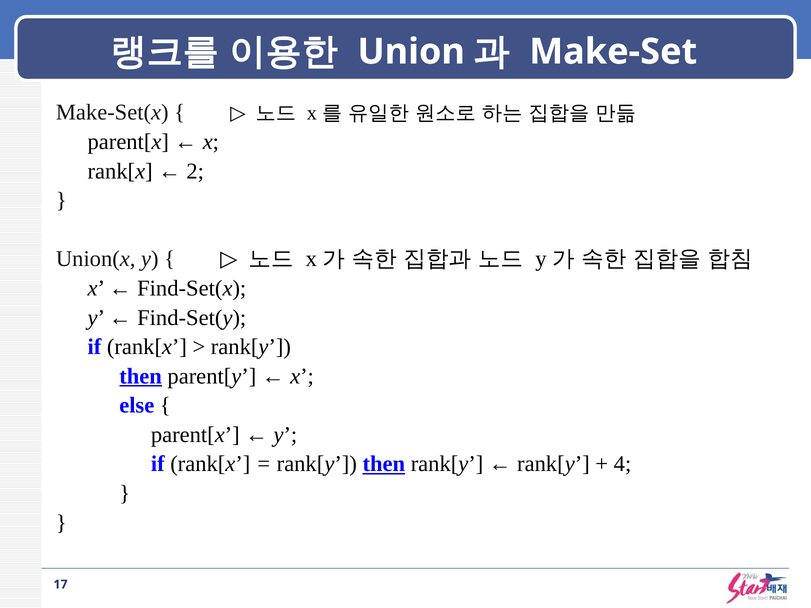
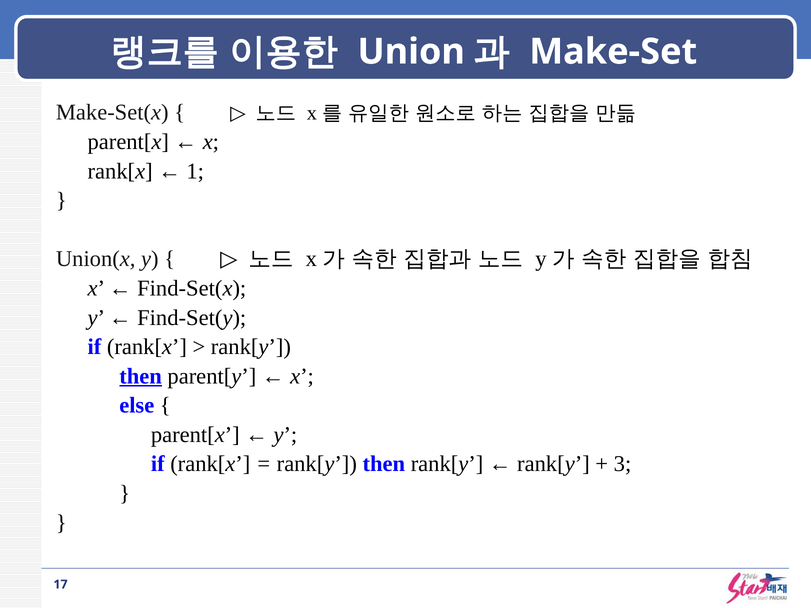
2: 2 -> 1 (195, 171)
then underline: present -> none (384, 464)
4: 4 -> 3 (623, 464)
